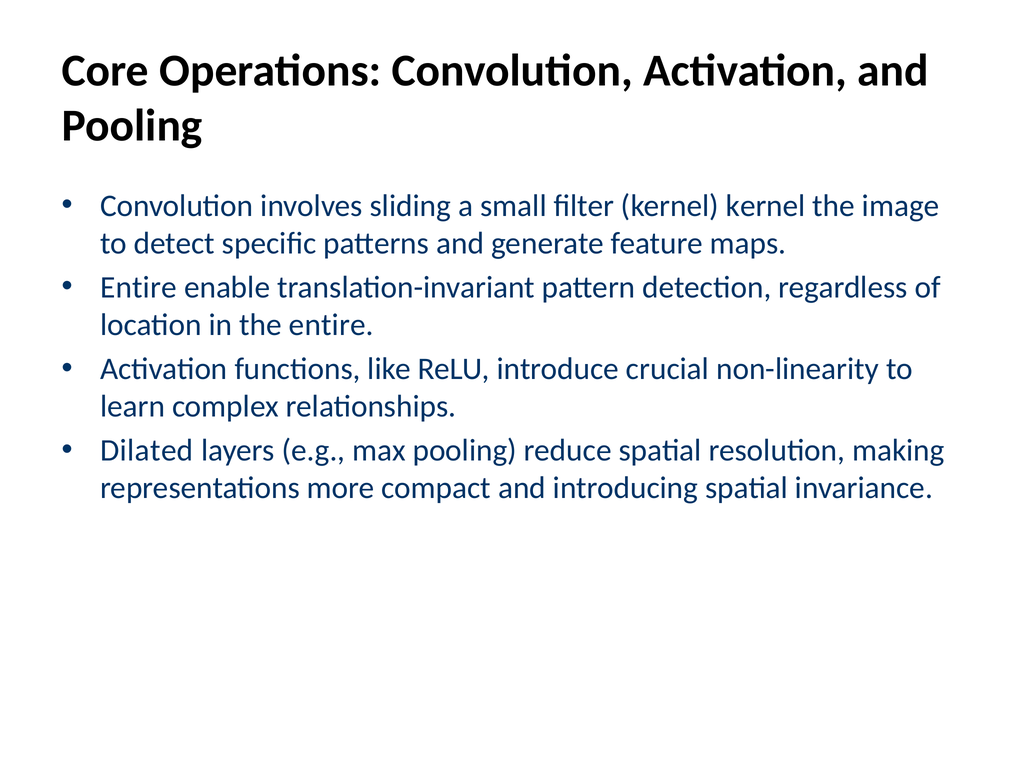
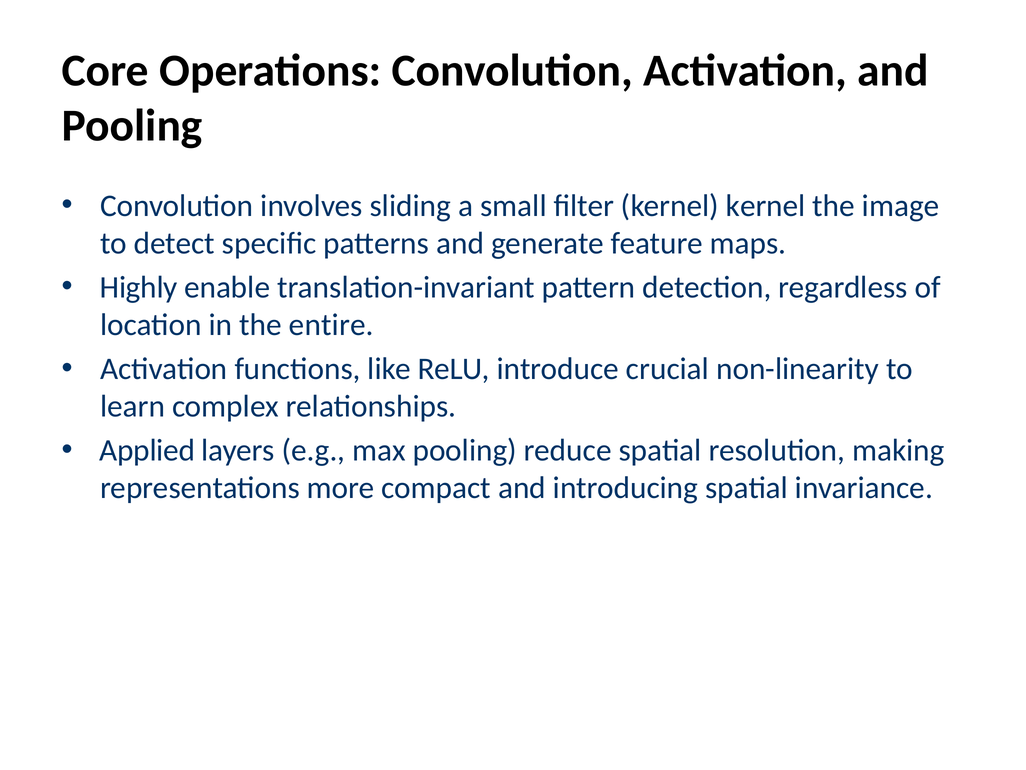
Entire: Entire -> Highly (139, 287)
Dilated: Dilated -> Applied (147, 450)
